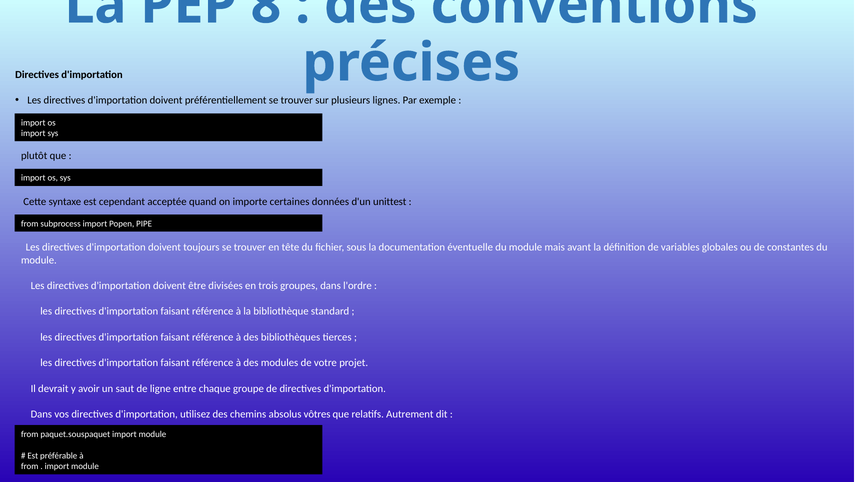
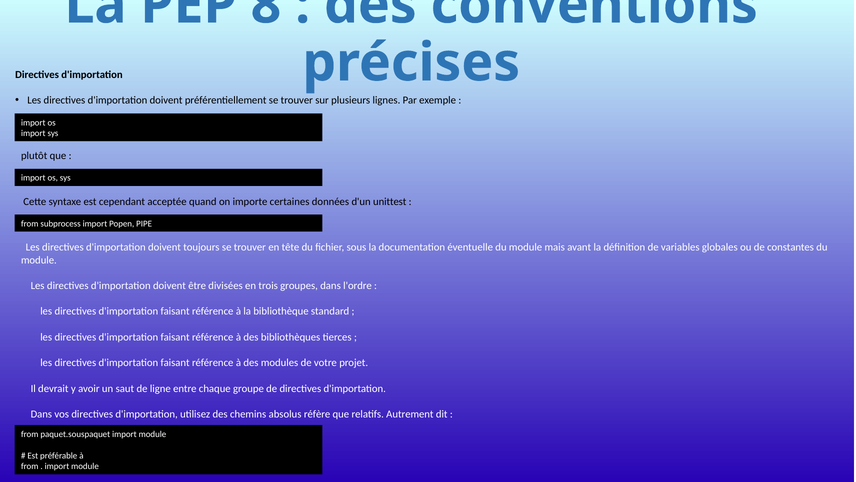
vôtres: vôtres -> réfère (317, 414)
